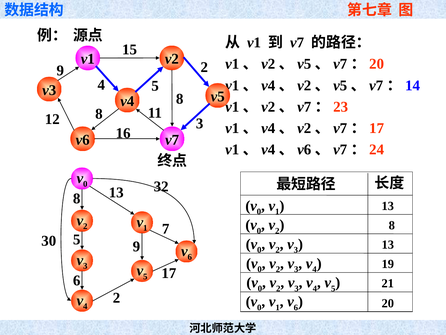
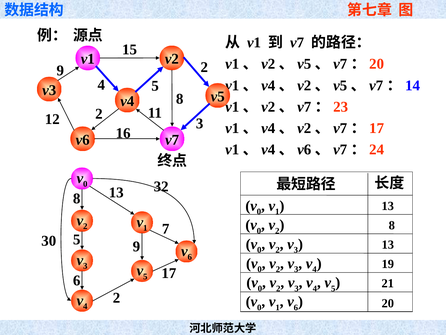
12 8: 8 -> 2 (99, 114)
